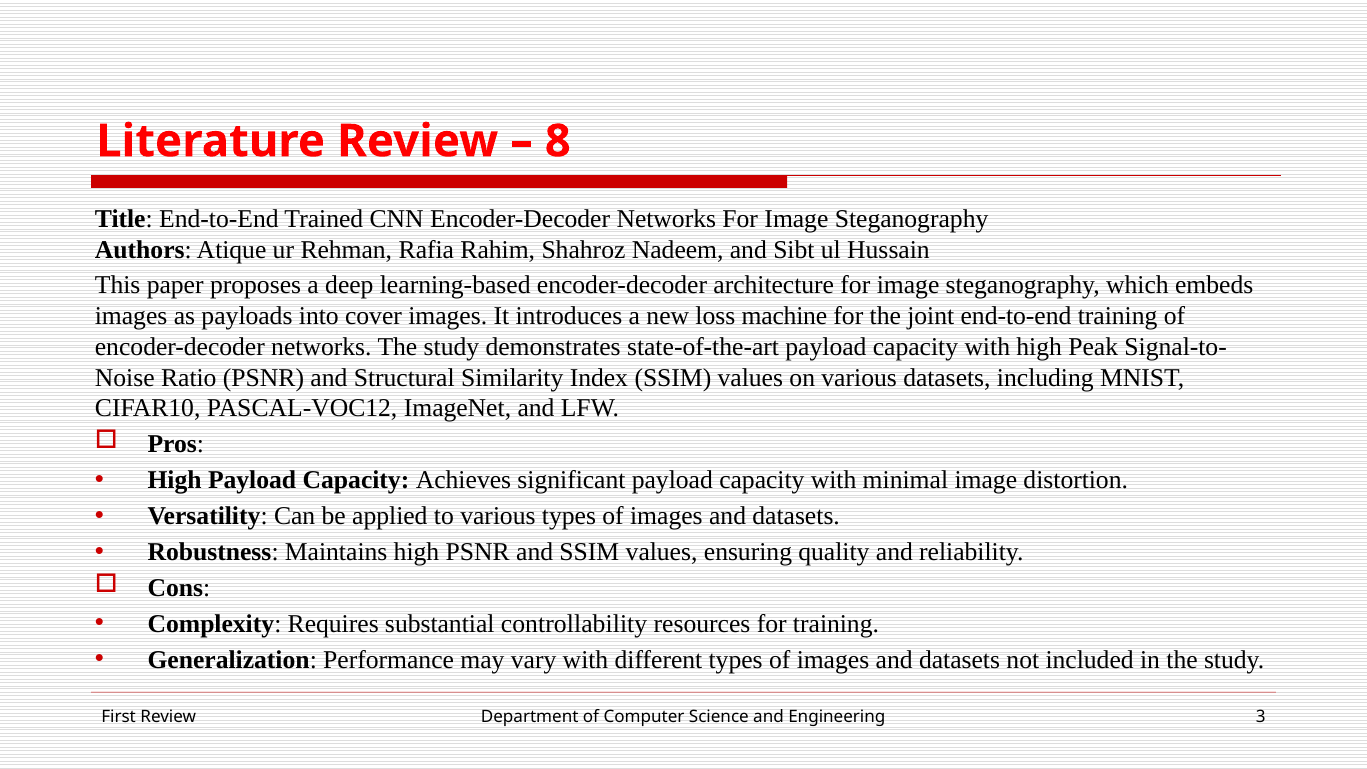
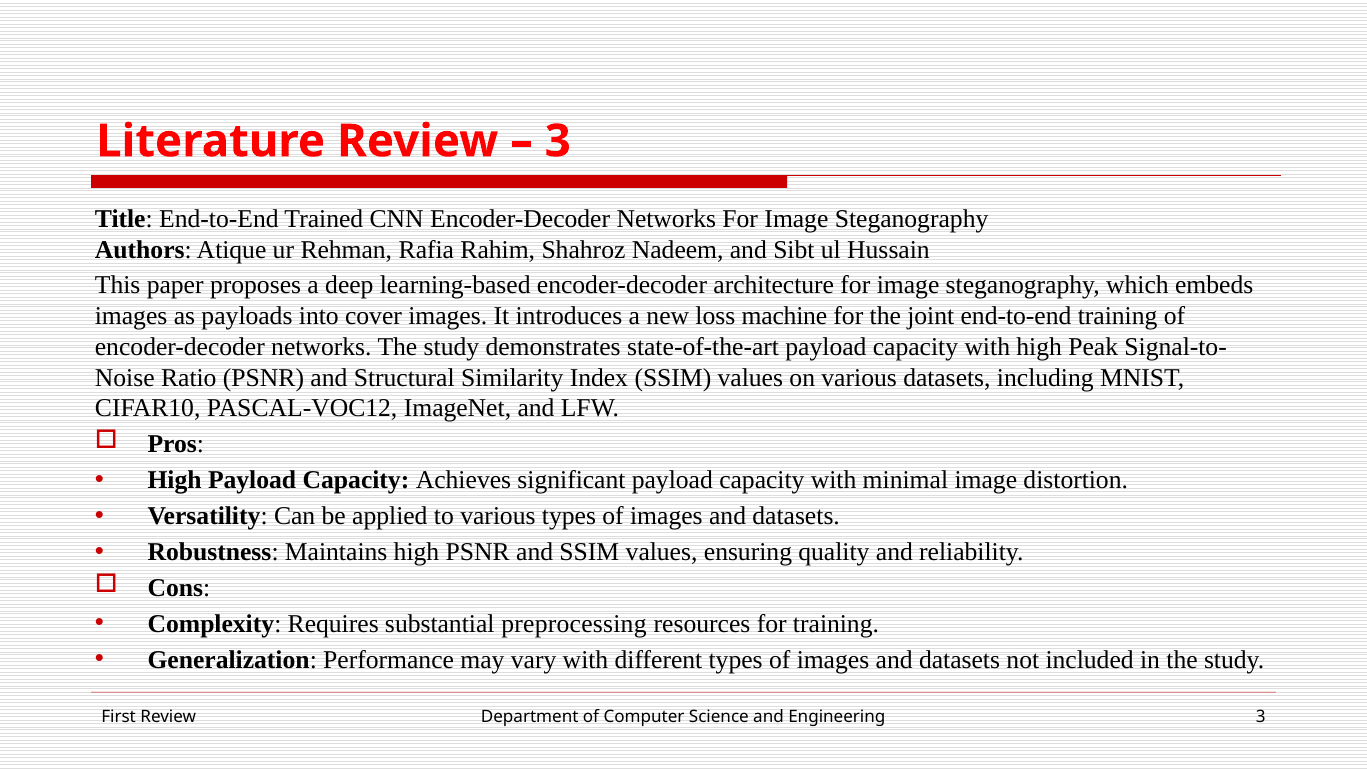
8: 8 -> 3 (558, 141)
controllability: controllability -> preprocessing (574, 624)
